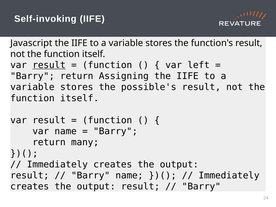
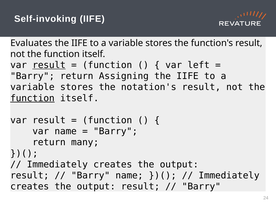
Javascript: Javascript -> Evaluates (31, 43)
possible's: possible's -> notation's (149, 87)
function underline: none -> present (32, 98)
